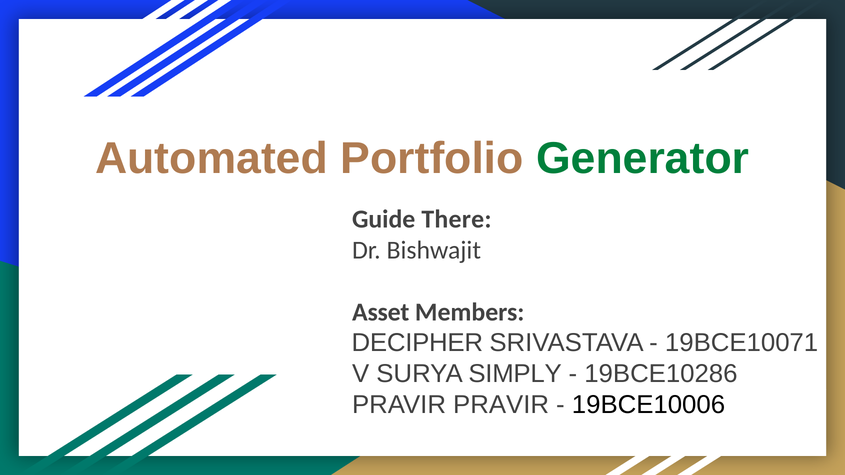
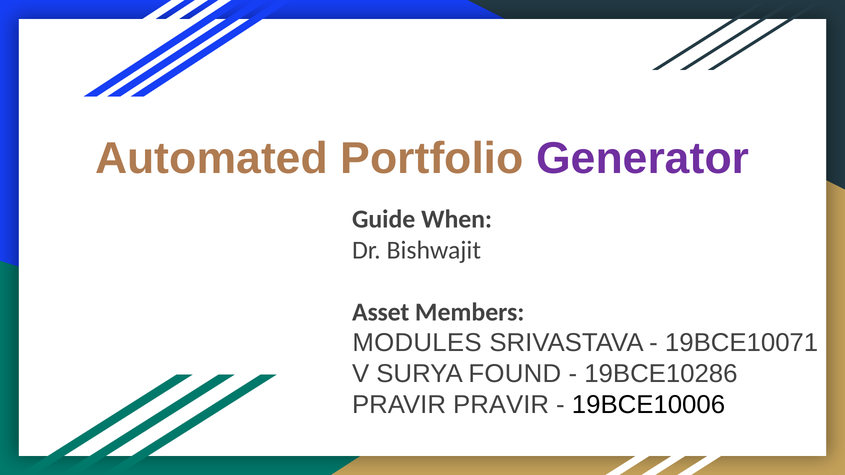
Generator colour: green -> purple (643, 158)
There: There -> When (457, 219)
DECIPHER: DECIPHER -> MODULES (417, 343)
SIMPLY: SIMPLY -> FOUND (515, 374)
